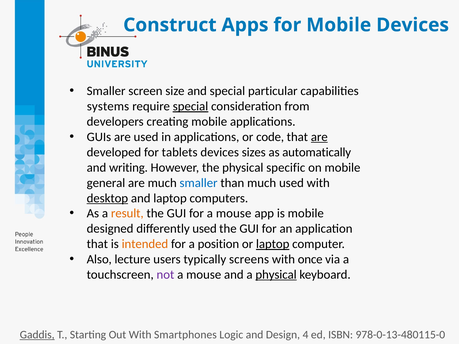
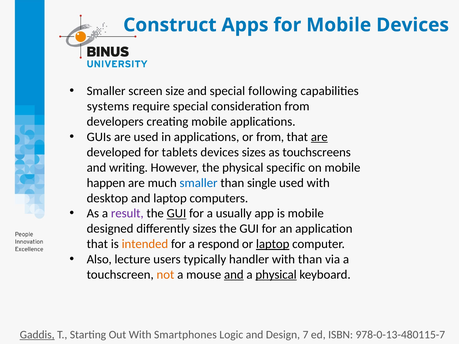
particular: particular -> following (273, 91)
special underline: present -> none (191, 106)
or code: code -> from (270, 137)
automatically: automatically -> touchscreens (317, 152)
general: general -> happen (106, 183)
than much: much -> single (262, 183)
desktop underline: present -> none (107, 198)
result colour: orange -> purple (127, 214)
GUI underline: none -> present (176, 214)
for a mouse: mouse -> usually (234, 214)
differently used: used -> sizes (205, 229)
position: position -> respond (218, 244)
screens: screens -> handler (249, 259)
with once: once -> than (310, 259)
not colour: purple -> orange (165, 275)
and underline: none -> present (234, 275)
4: 4 -> 7 (305, 335)
978-0-13-480115-0: 978-0-13-480115-0 -> 978-0-13-480115-7 (400, 335)
